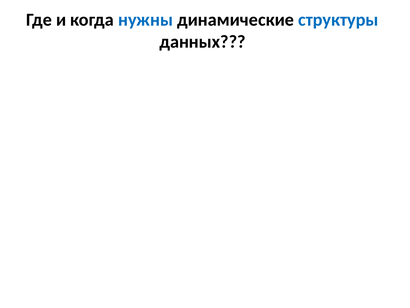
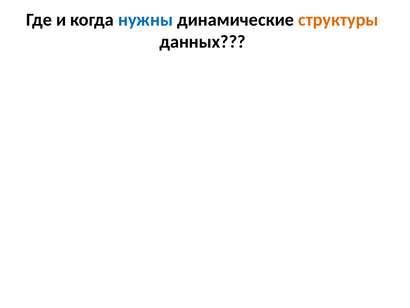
структуры colour: blue -> orange (338, 20)
